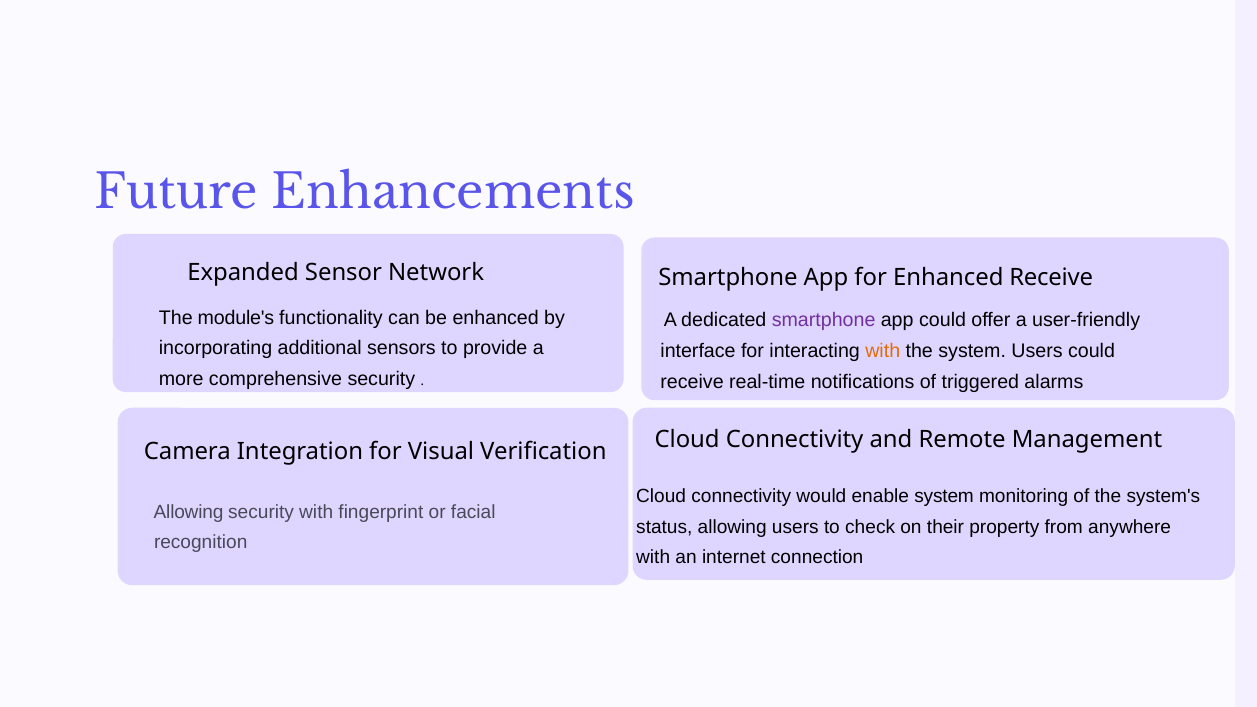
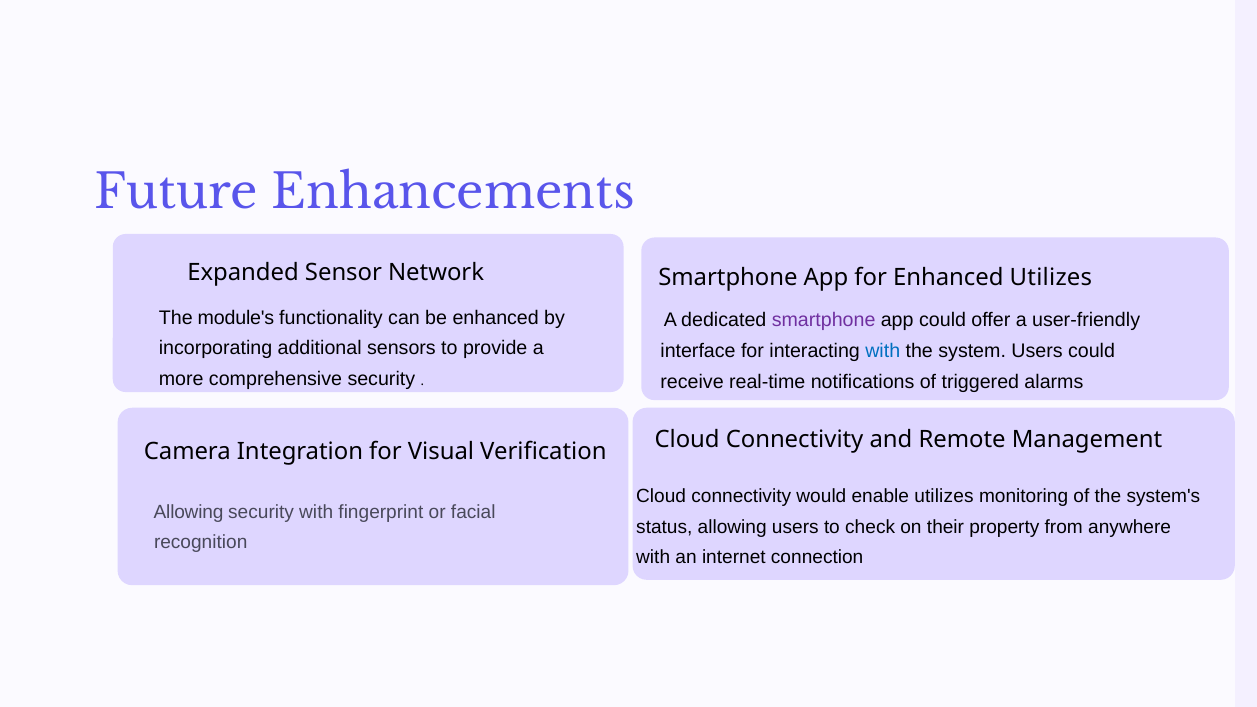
Enhanced Receive: Receive -> Utilizes (1051, 278)
with colour: orange -> blue (883, 351)
enable system: system -> utilizes (944, 497)
